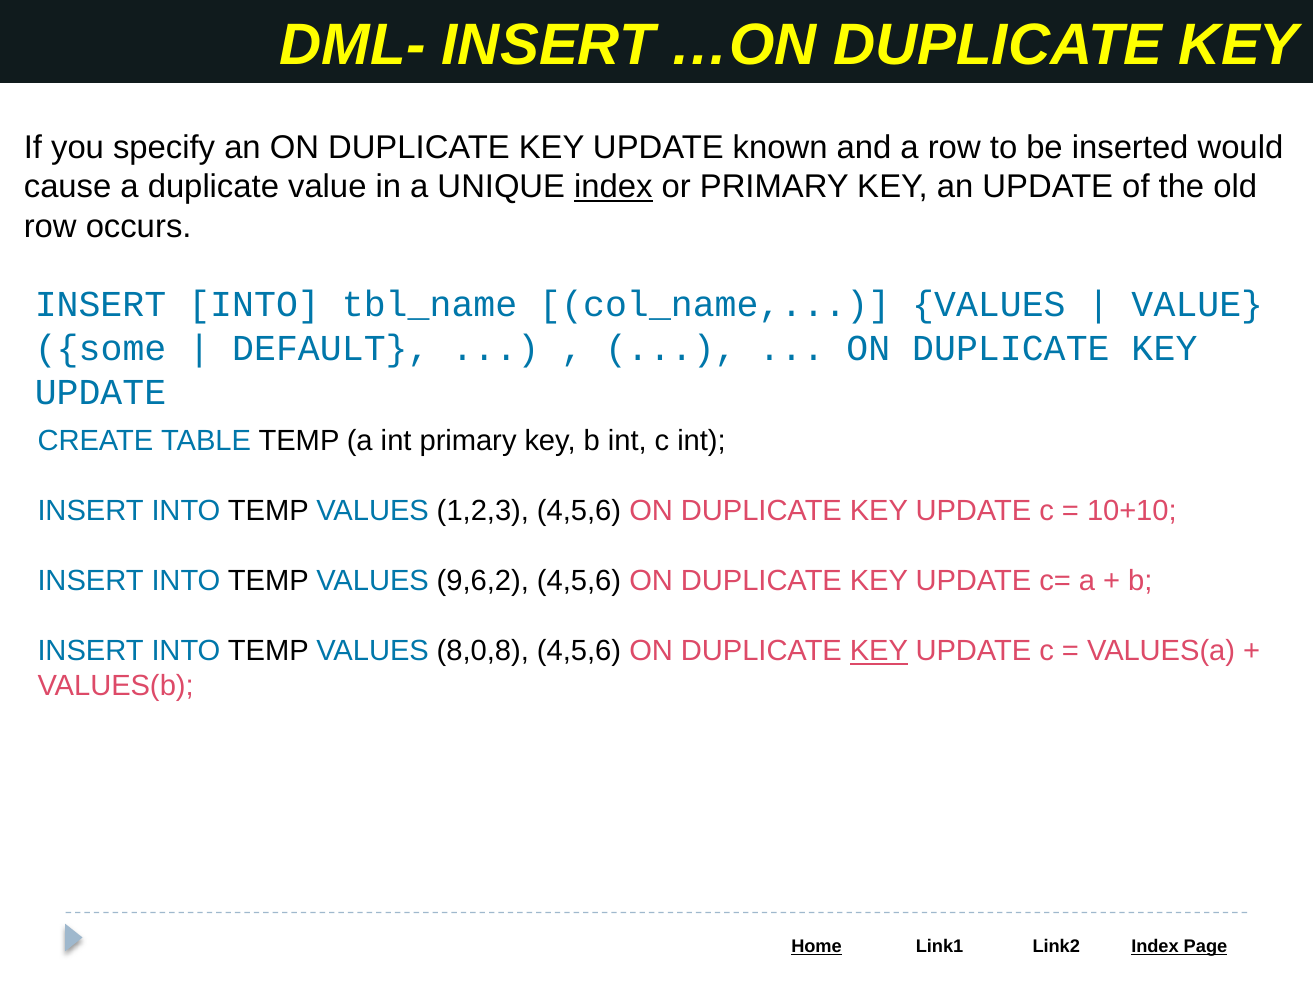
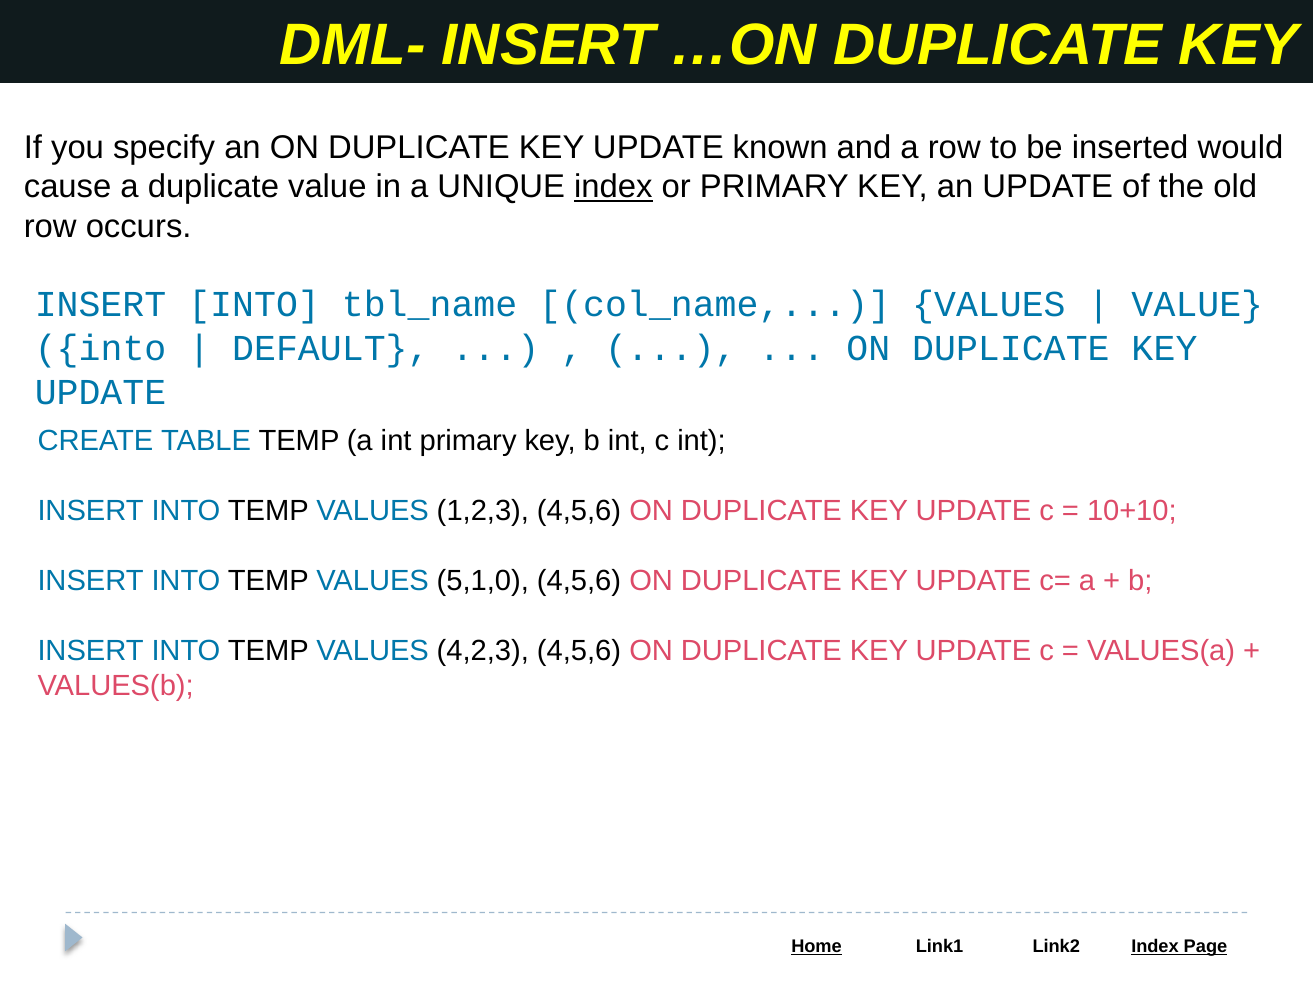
some: some -> into (101, 348)
9,6,2: 9,6,2 -> 5,1,0 (483, 581)
8,0,8: 8,0,8 -> 4,2,3 (483, 651)
KEY underline: present -> none (879, 651)
